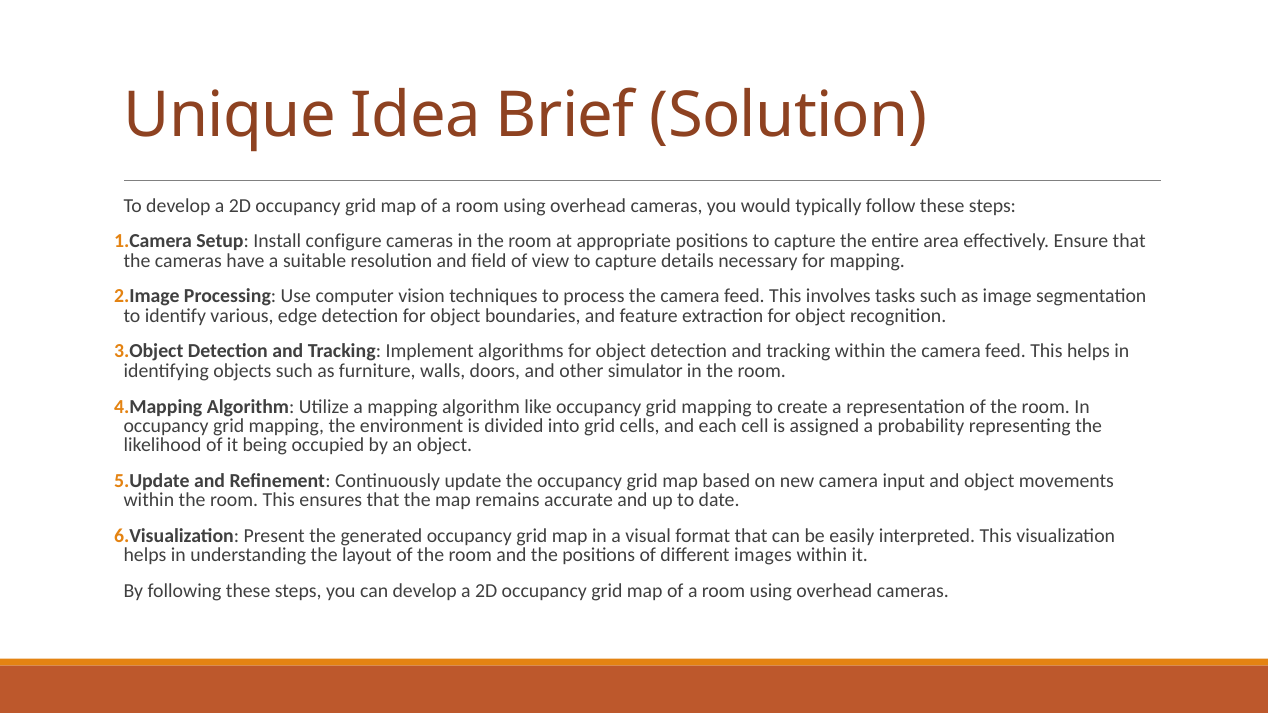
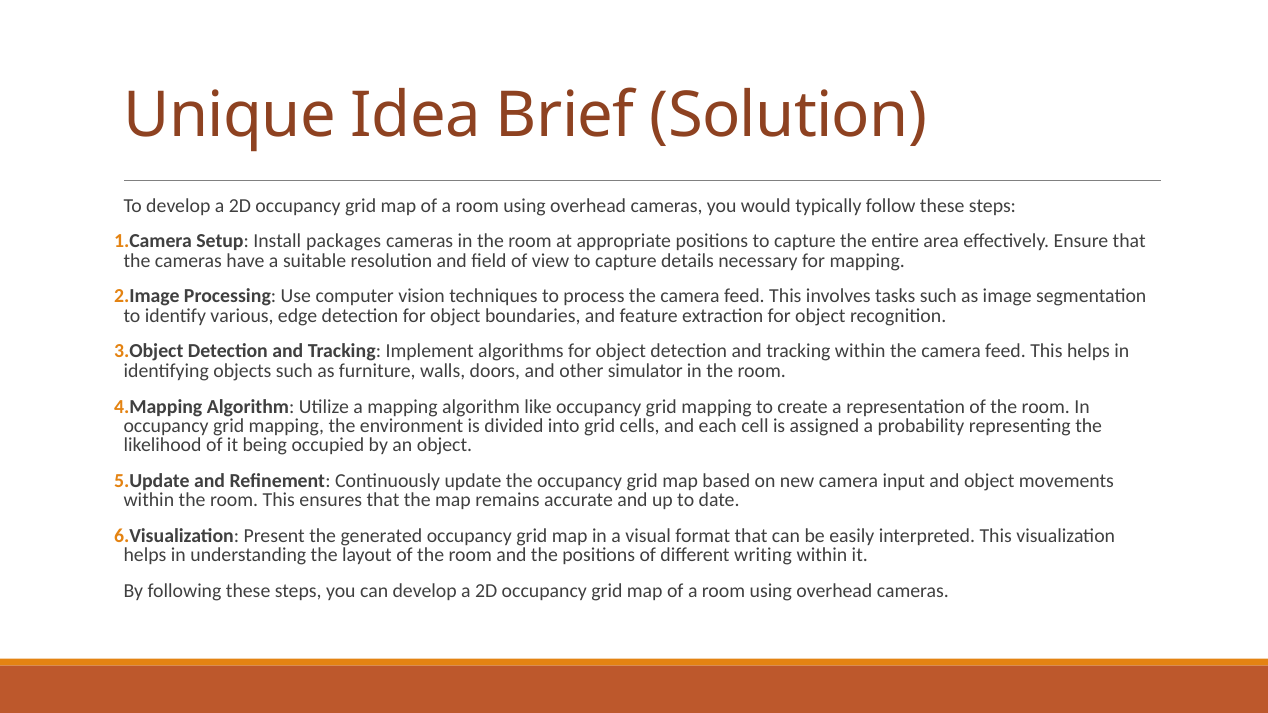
configure: configure -> packages (344, 241)
images: images -> writing (763, 555)
